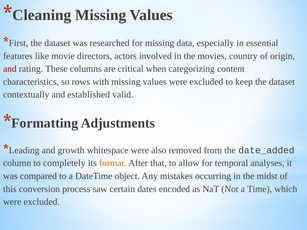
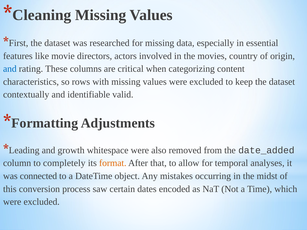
and colour: red -> blue (10, 69)
established: established -> identifiable (89, 95)
compared: compared -> connected (38, 176)
